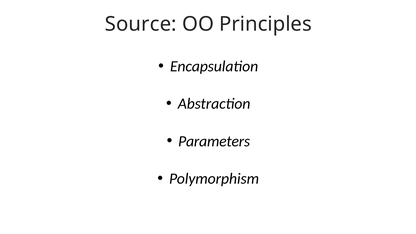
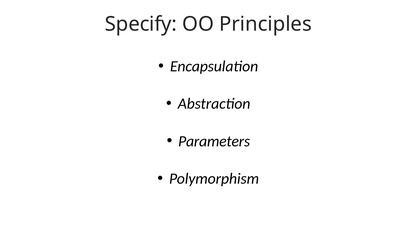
Source: Source -> Specify (141, 24)
